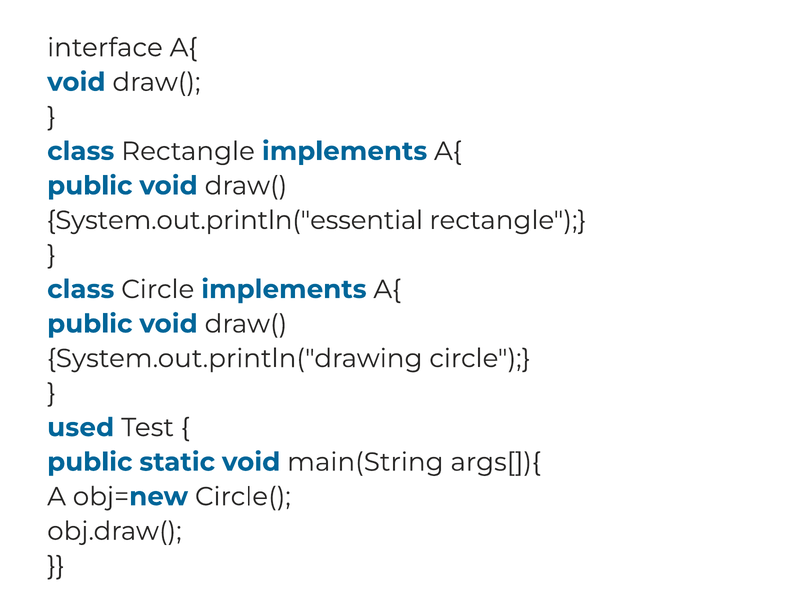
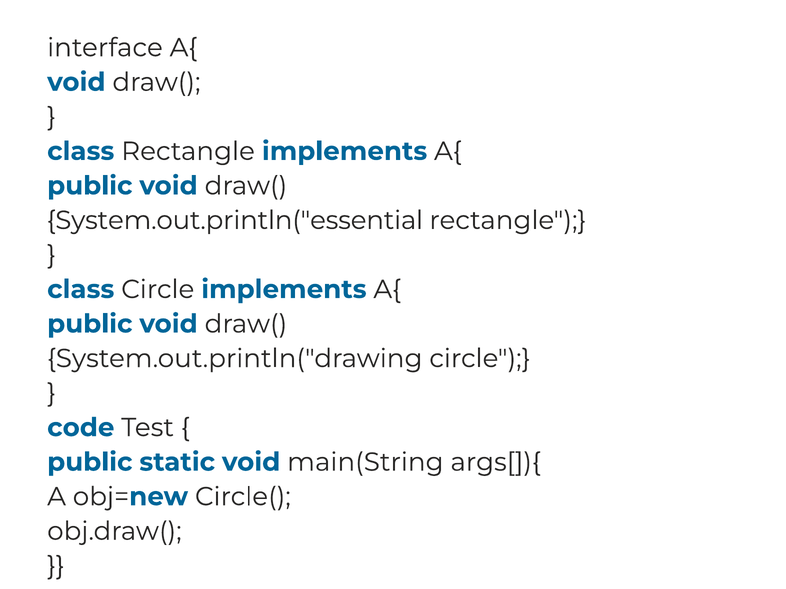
used: used -> code (81, 428)
